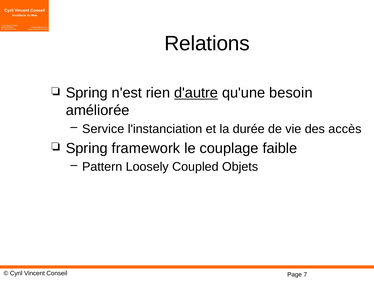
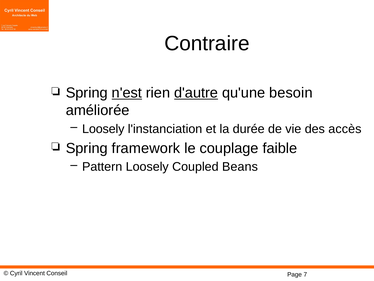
Relations: Relations -> Contraire (207, 44)
n'est underline: none -> present (127, 93)
Service: Service -> Loosely (103, 129)
Objets: Objets -> Beans (240, 166)
